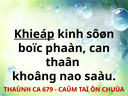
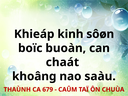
Khieáp underline: present -> none (34, 34)
phaàn: phaàn -> buoàn (66, 48)
thaân: thaân -> chaát (62, 62)
